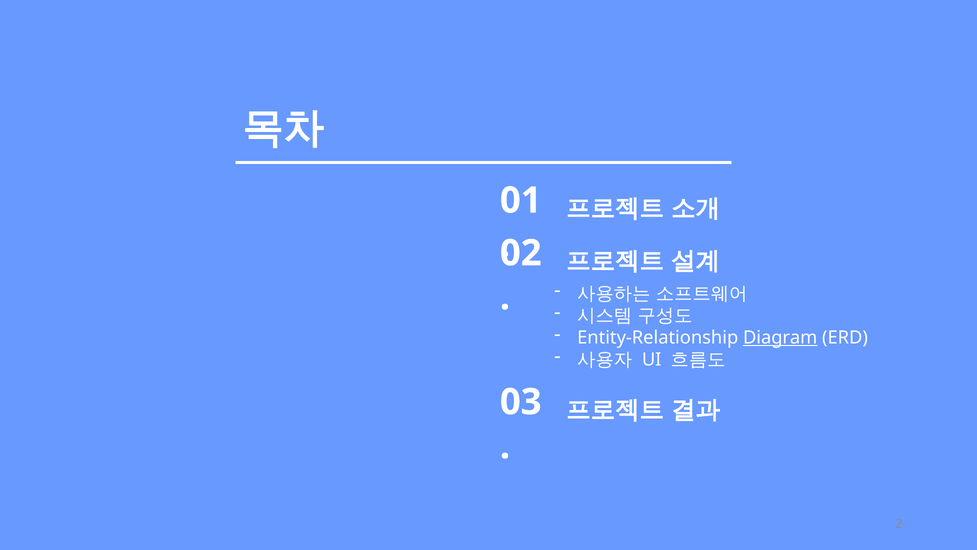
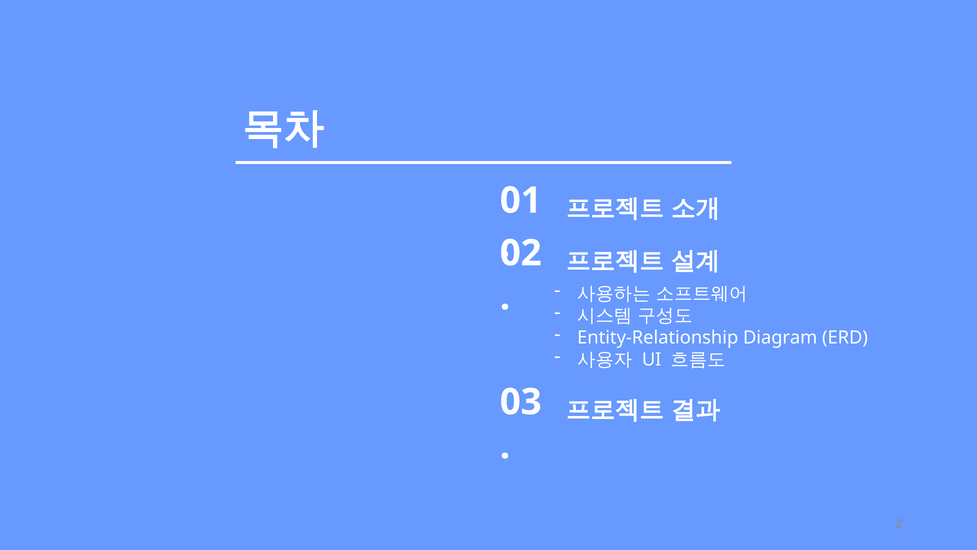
Diagram underline: present -> none (780, 337)
